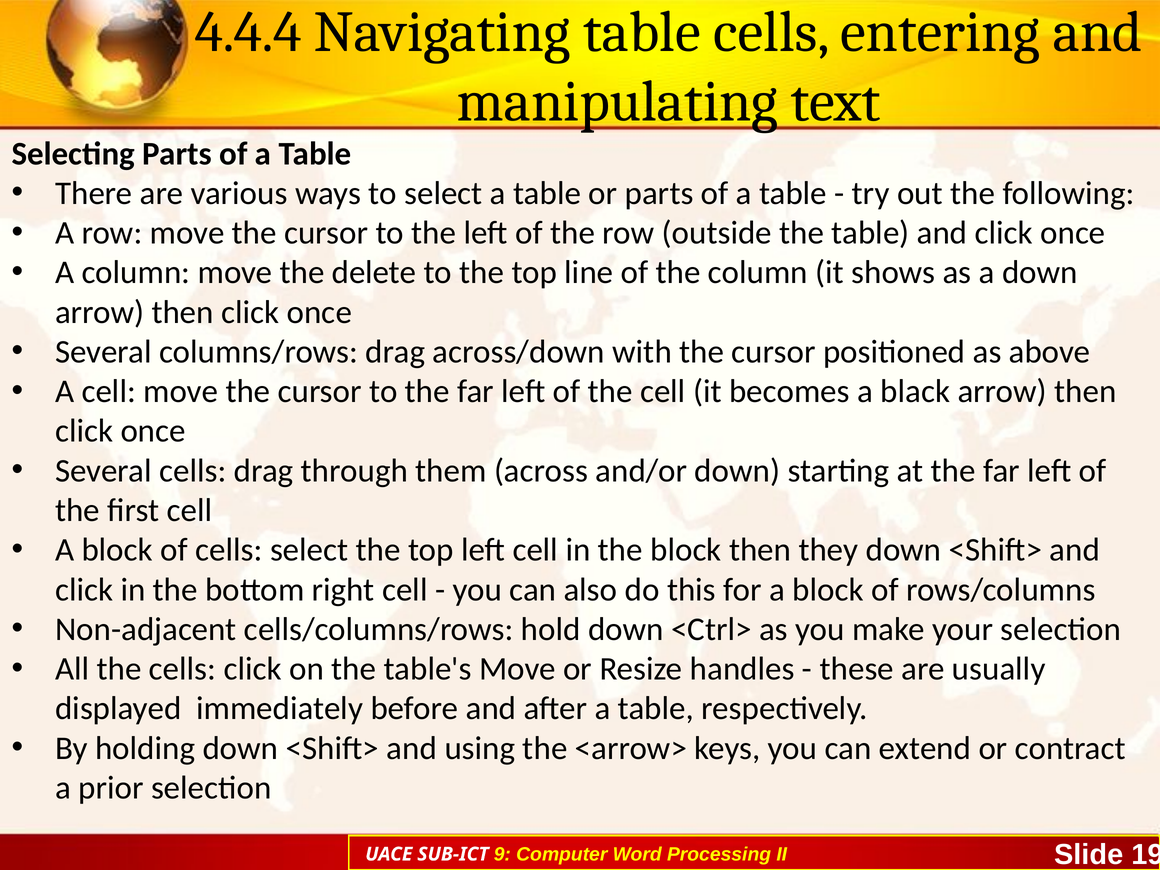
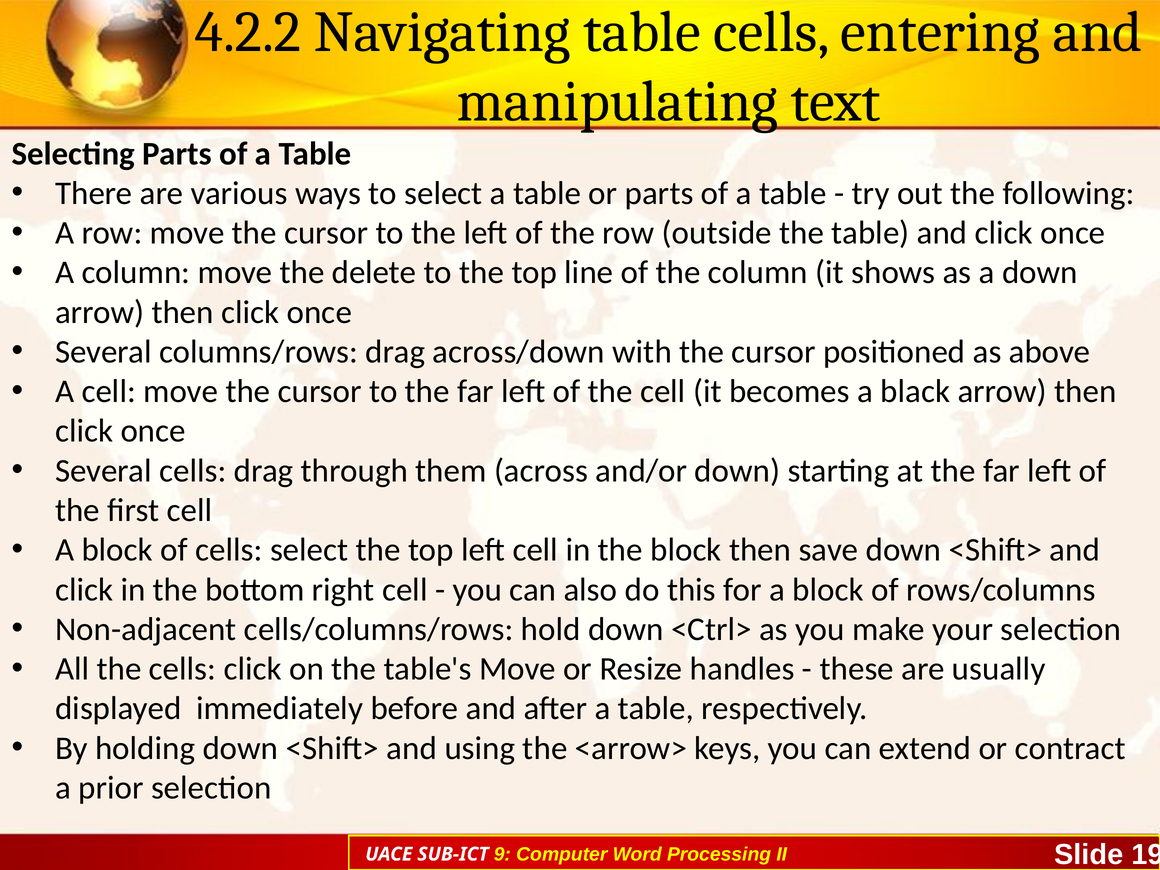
4.4.4: 4.4.4 -> 4.2.2 (248, 32)
they: they -> save (829, 550)
